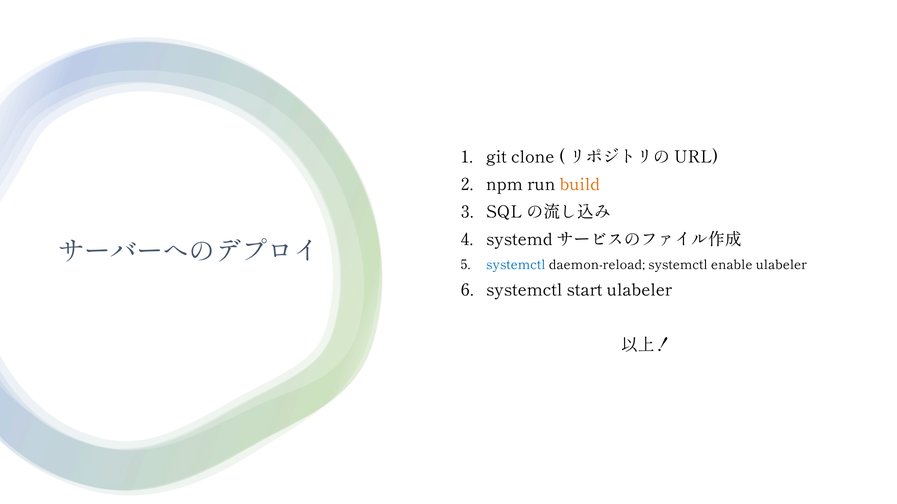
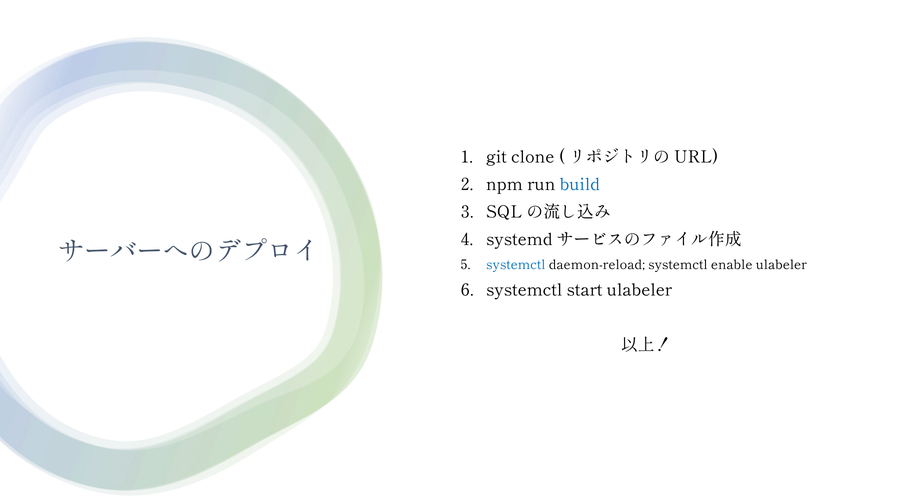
build colour: orange -> blue (580, 185)
